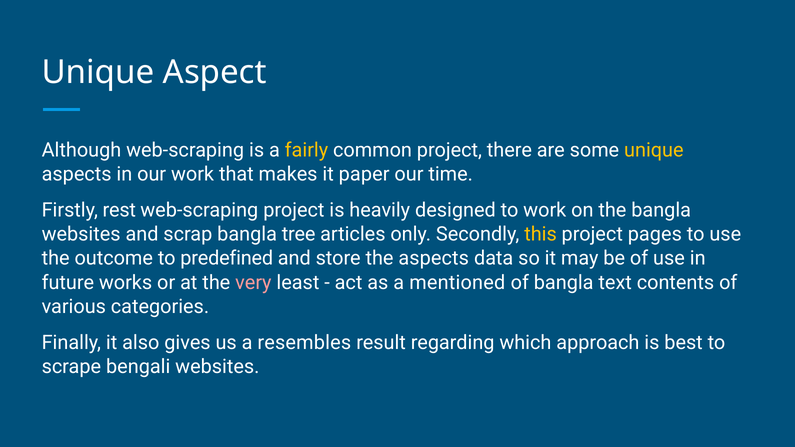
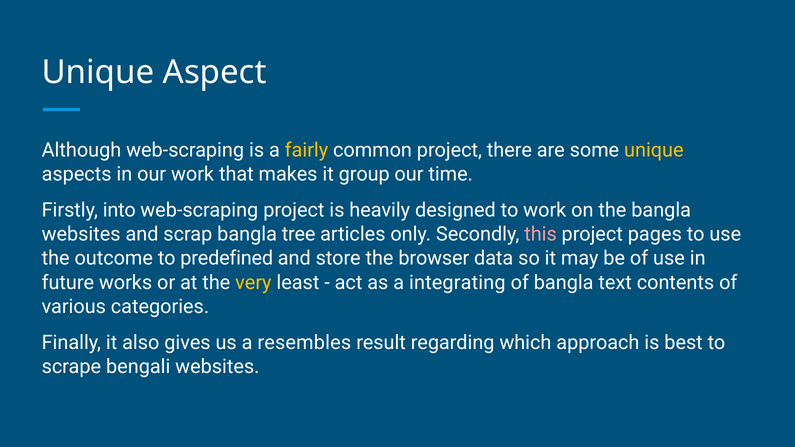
paper: paper -> group (364, 174)
rest: rest -> into (119, 210)
this colour: yellow -> pink (541, 234)
the aspects: aspects -> browser (434, 259)
very colour: pink -> yellow (253, 283)
mentioned: mentioned -> integrating (457, 283)
